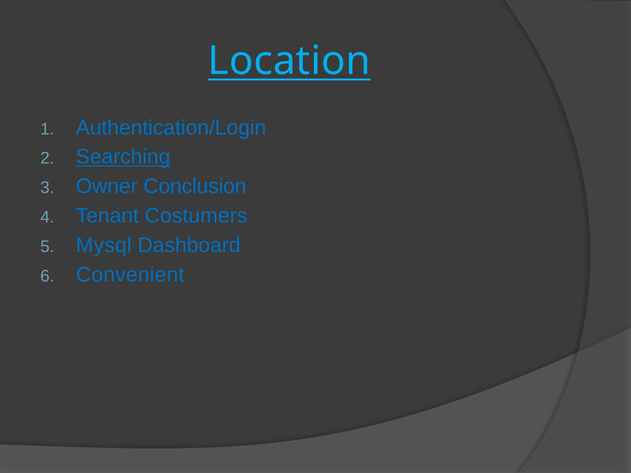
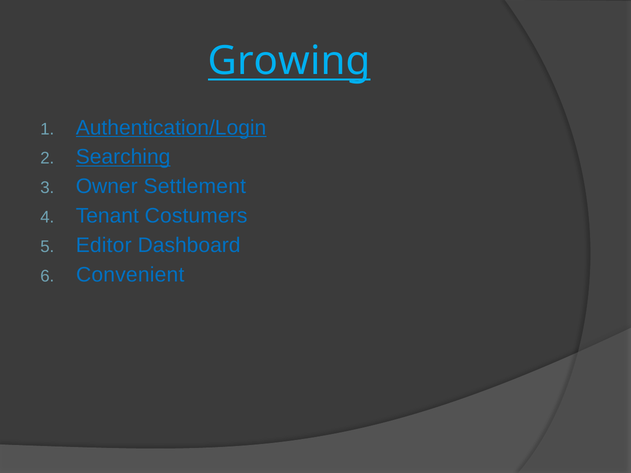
Location: Location -> Growing (289, 61)
Authentication/Login underline: none -> present (171, 128)
Conclusion: Conclusion -> Settlement (195, 187)
Mysql: Mysql -> Editor (104, 245)
